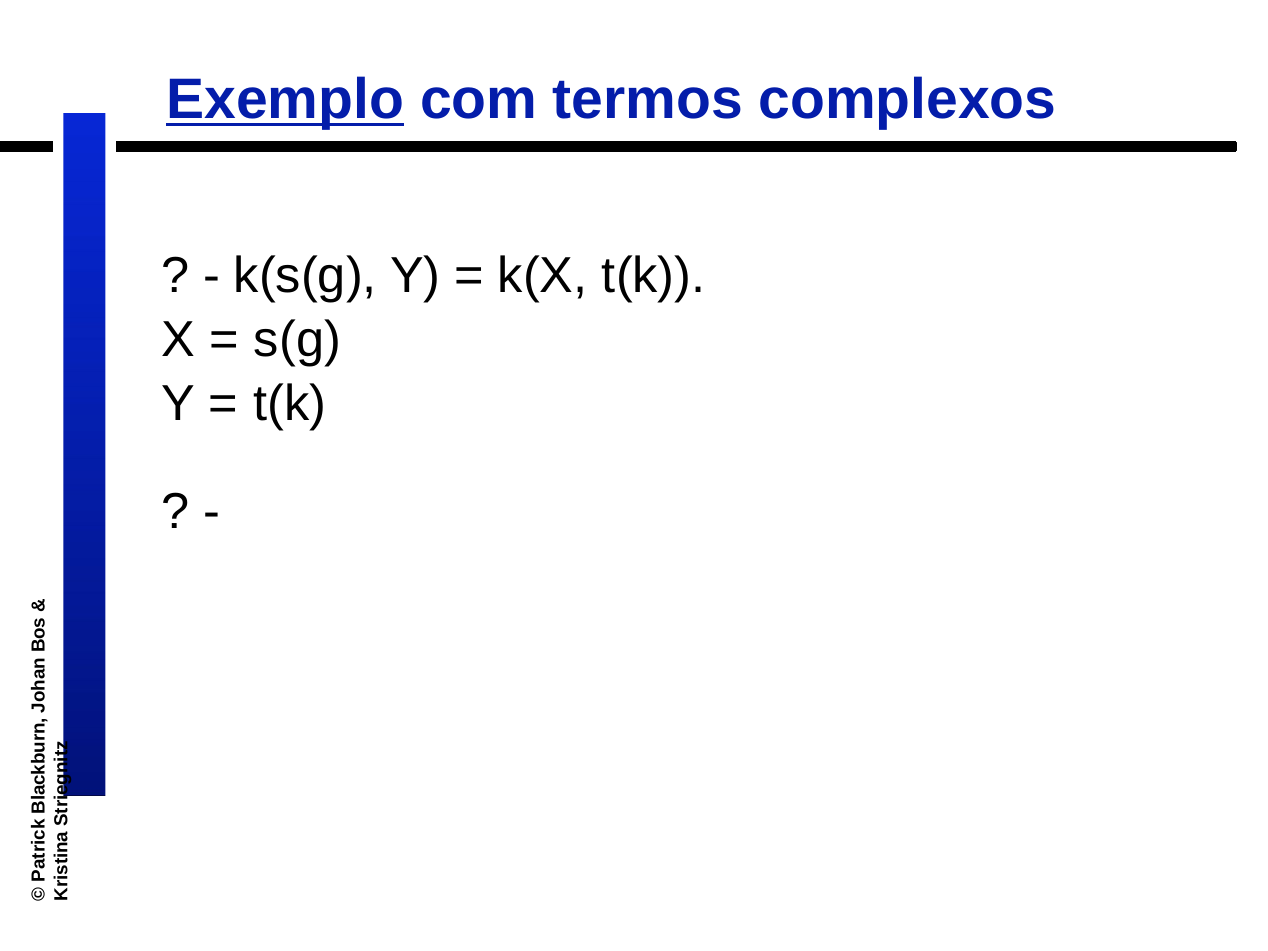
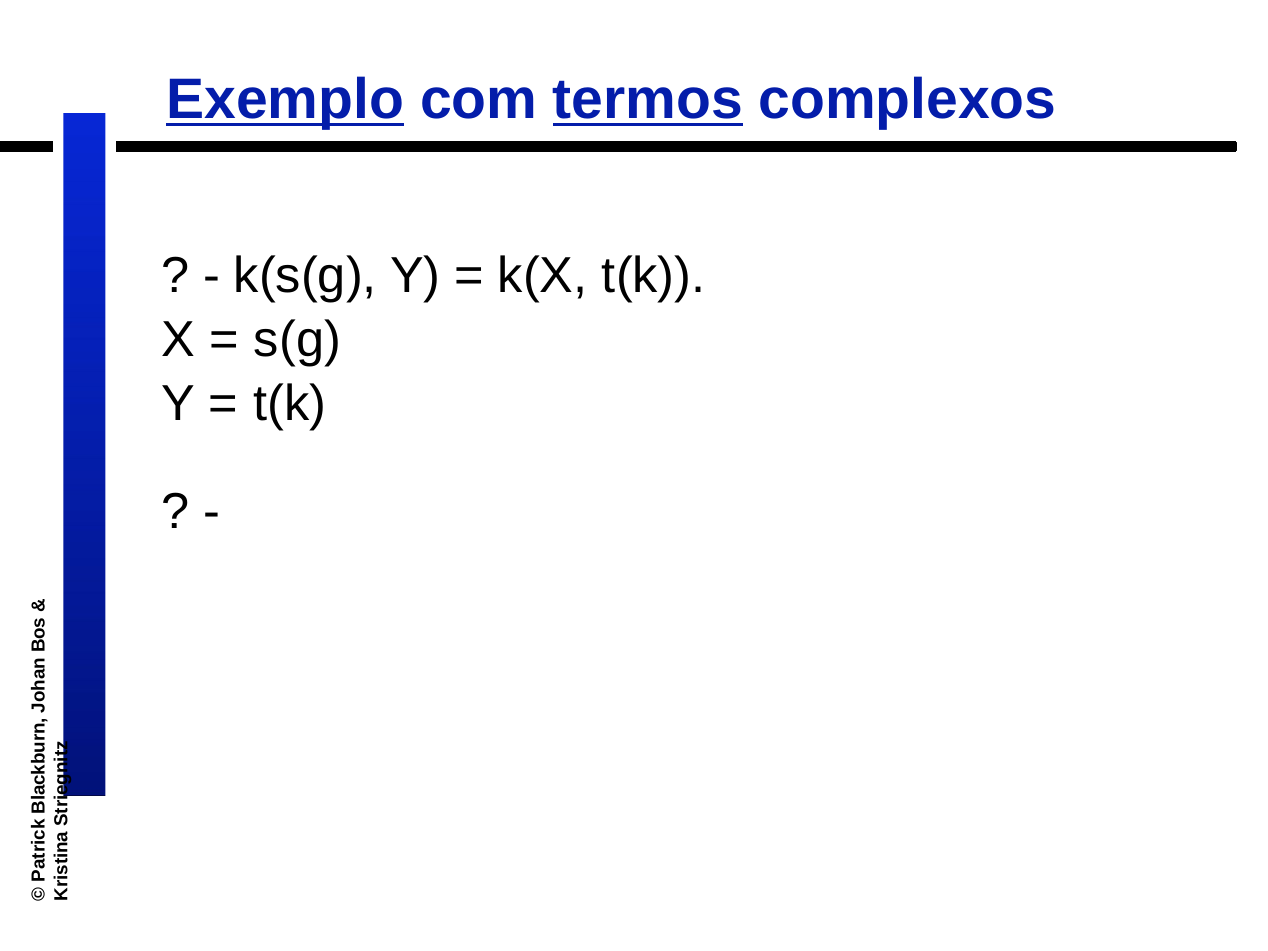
termos underline: none -> present (648, 100)
